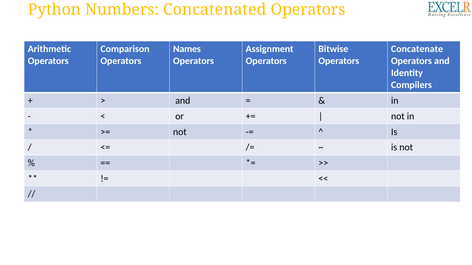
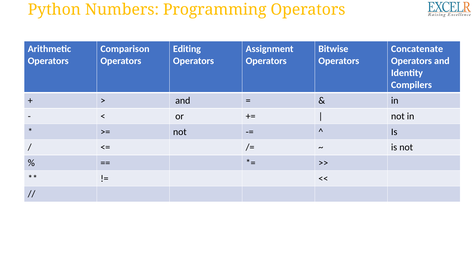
Concatenated: Concatenated -> Programming (215, 10)
Names: Names -> Editing (187, 49)
